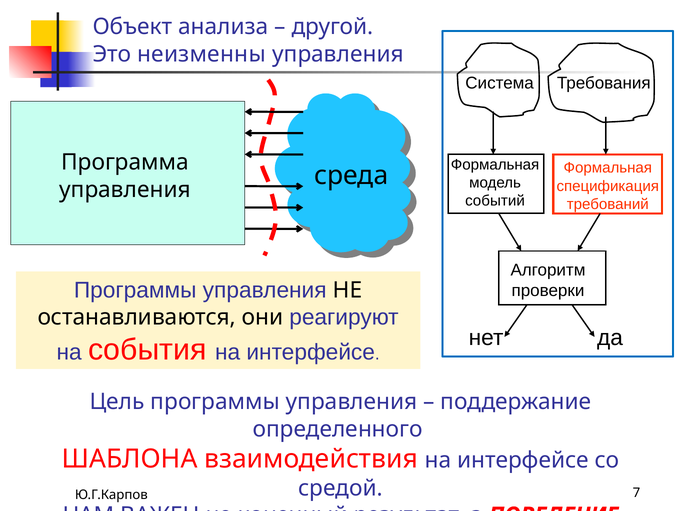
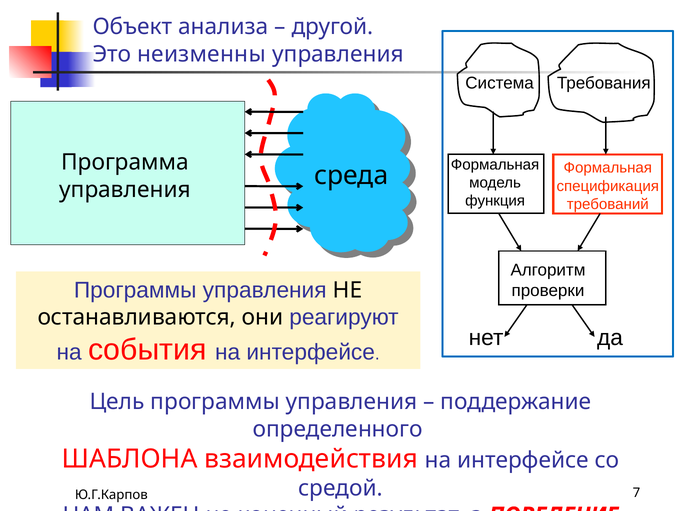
событий: событий -> функция (495, 201)
